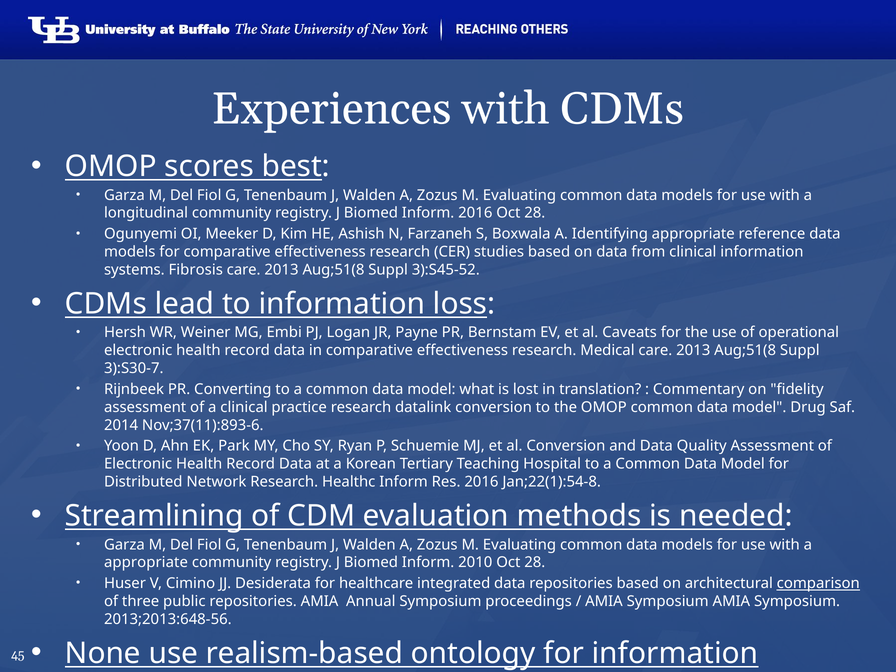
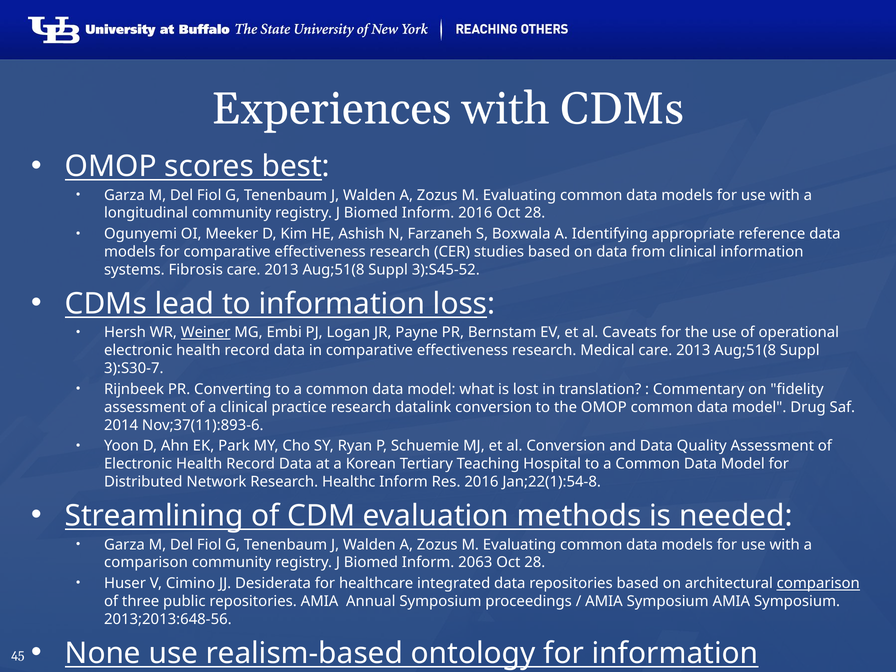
Weiner underline: none -> present (206, 333)
appropriate: appropriate -> comparison (146, 563)
2010: 2010 -> 2063 (475, 563)
